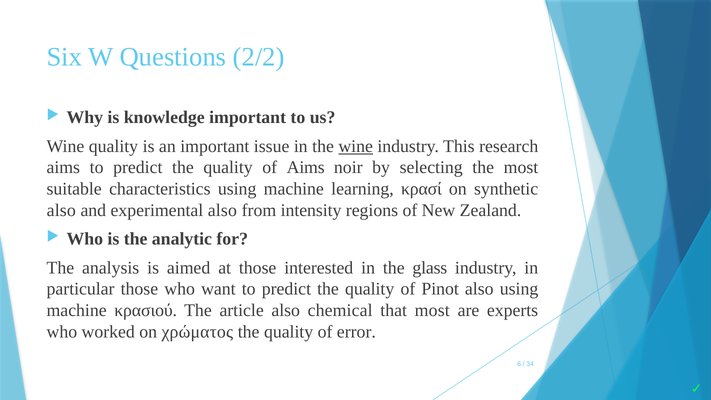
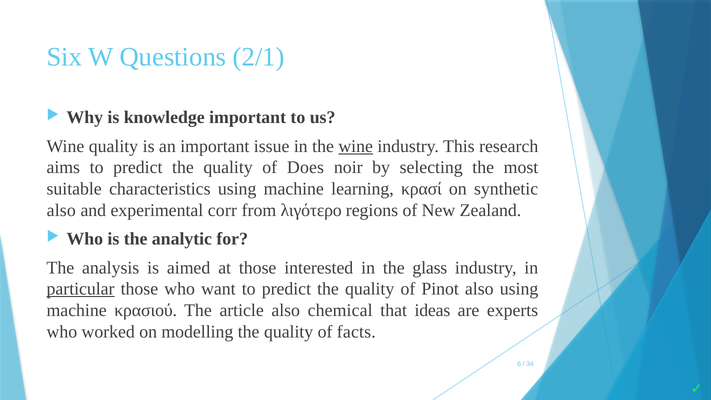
2/2: 2/2 -> 2/1 (259, 57)
of Aims: Aims -> Does (306, 167)
experimental also: also -> corr (222, 210)
intensity: intensity -> λιγότερο (311, 210)
particular underline: none -> present (81, 289)
that most: most -> ideas (432, 310)
χρώματος: χρώματος -> modelling (197, 332)
error: error -> facts (356, 332)
